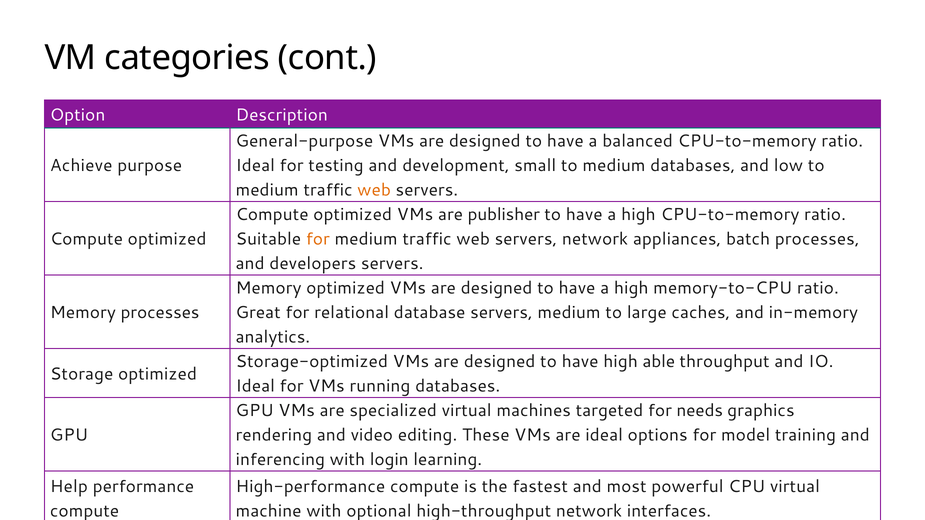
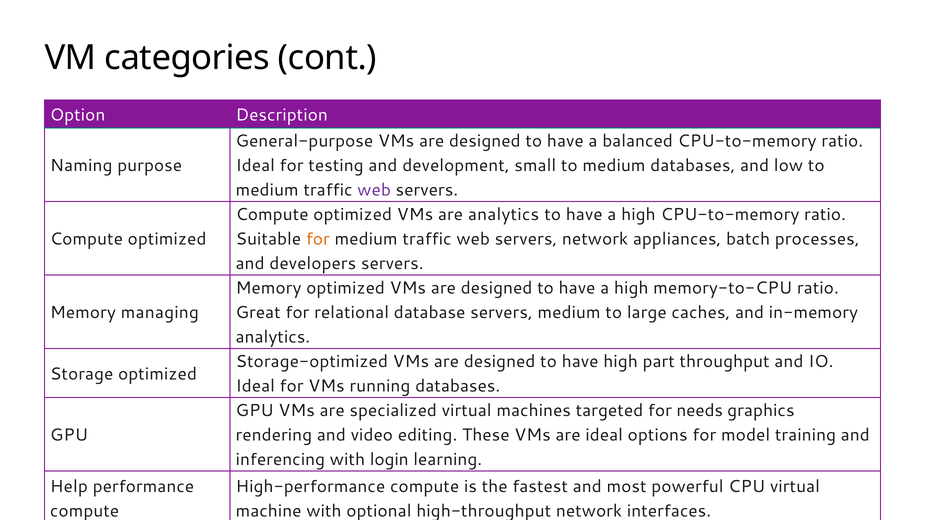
Achieve: Achieve -> Naming (81, 166)
web colour: orange -> purple (374, 190)
are publisher: publisher -> analytics (504, 215)
Memory processes: processes -> managing (160, 313)
able: able -> part (659, 362)
